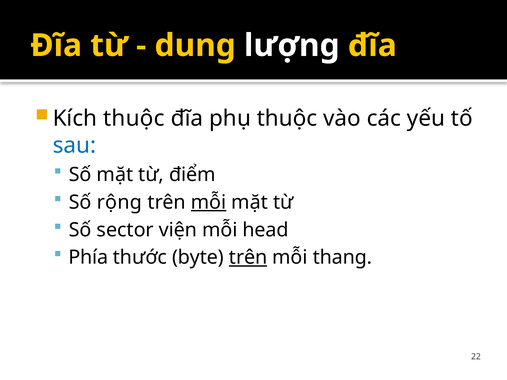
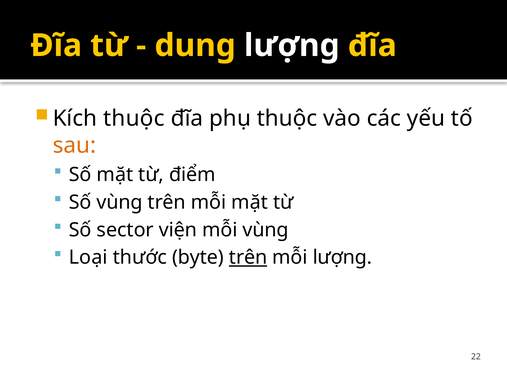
sau colour: blue -> orange (74, 146)
Số rộng: rộng -> vùng (120, 202)
mỗi underline: present -> none (209, 202)
mỗi head: head -> vùng (266, 230)
Phía: Phía -> Loại (88, 258)
mỗi thang: thang -> lượng (342, 258)
